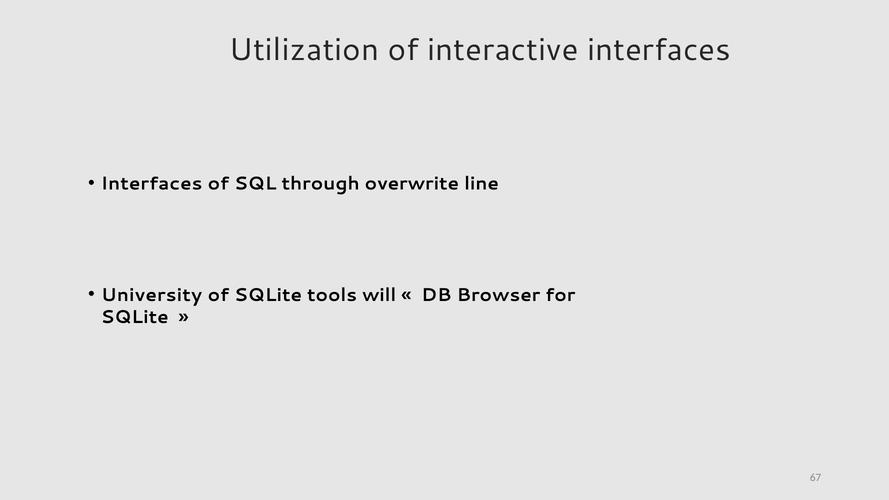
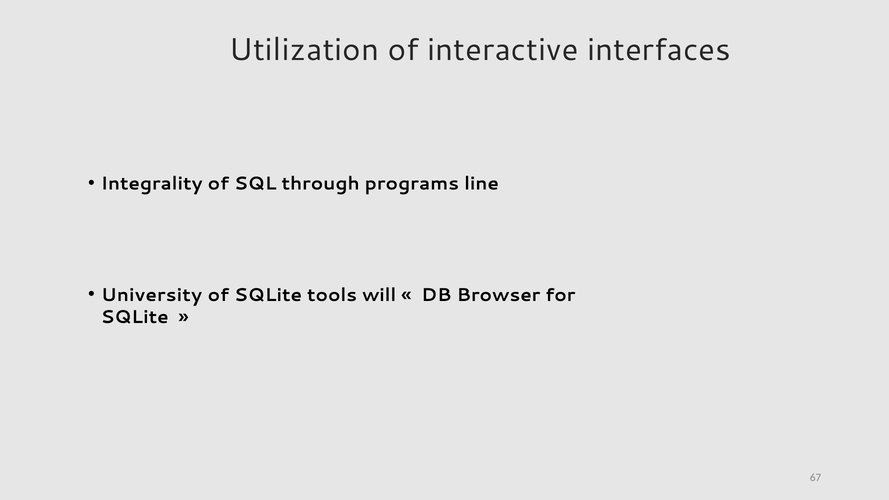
Interfaces: Interfaces -> Integrality (152, 184)
overwrite: overwrite -> programs (412, 184)
